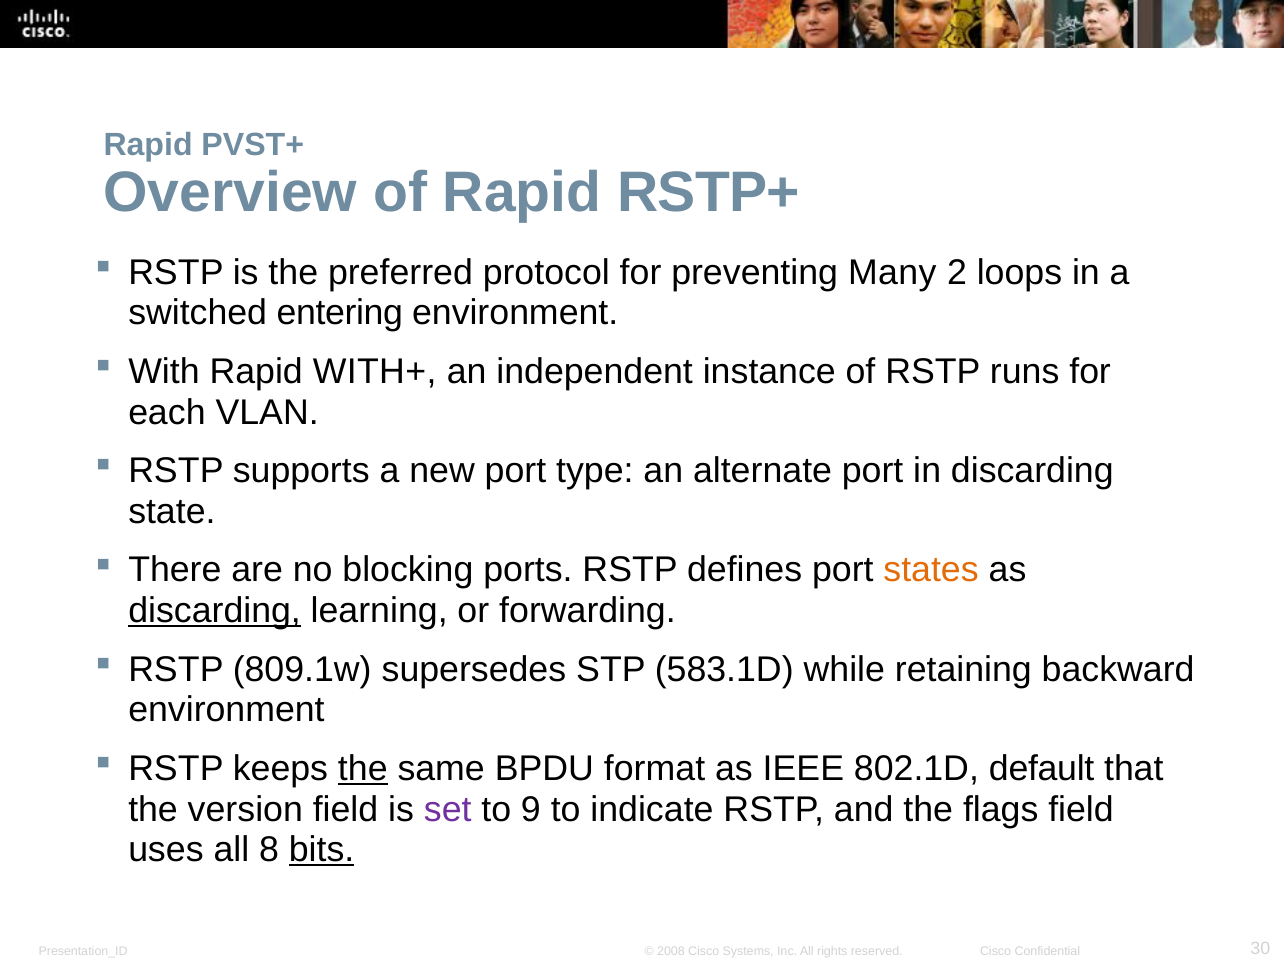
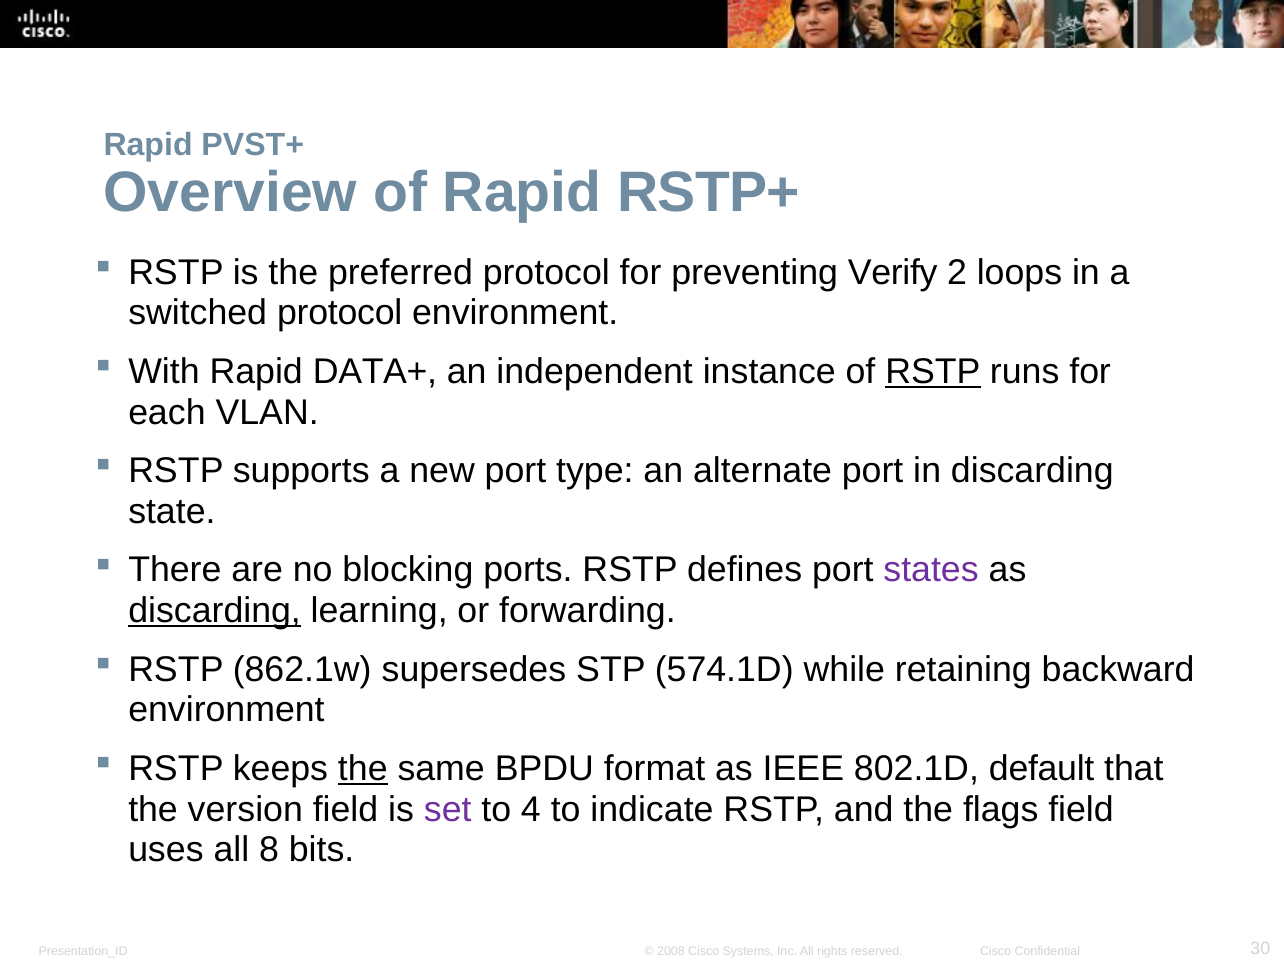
Many: Many -> Verify (893, 272)
switched entering: entering -> protocol (340, 313)
WITH+: WITH+ -> DATA+ (375, 372)
RSTP underline: none -> present (933, 372)
states colour: orange -> purple (931, 570)
809.1w: 809.1w -> 862.1w (302, 669)
583.1D: 583.1D -> 574.1D (724, 669)
9: 9 -> 4 (531, 809)
bits underline: present -> none (322, 850)
